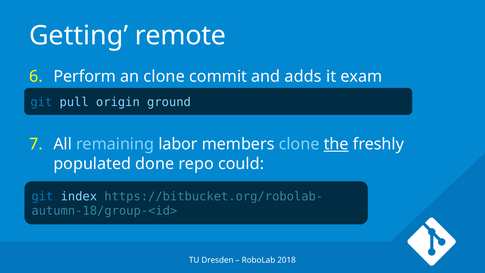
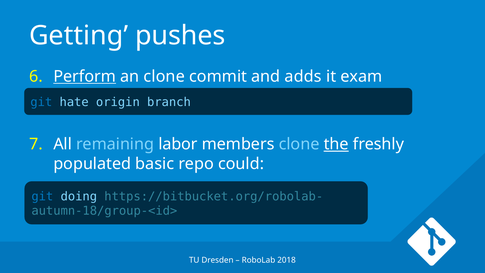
remote: remote -> pushes (180, 36)
Perform underline: none -> present (85, 76)
pull: pull -> hate (74, 102)
ground: ground -> branch (169, 102)
done: done -> basic (155, 164)
index: index -> doing (79, 196)
